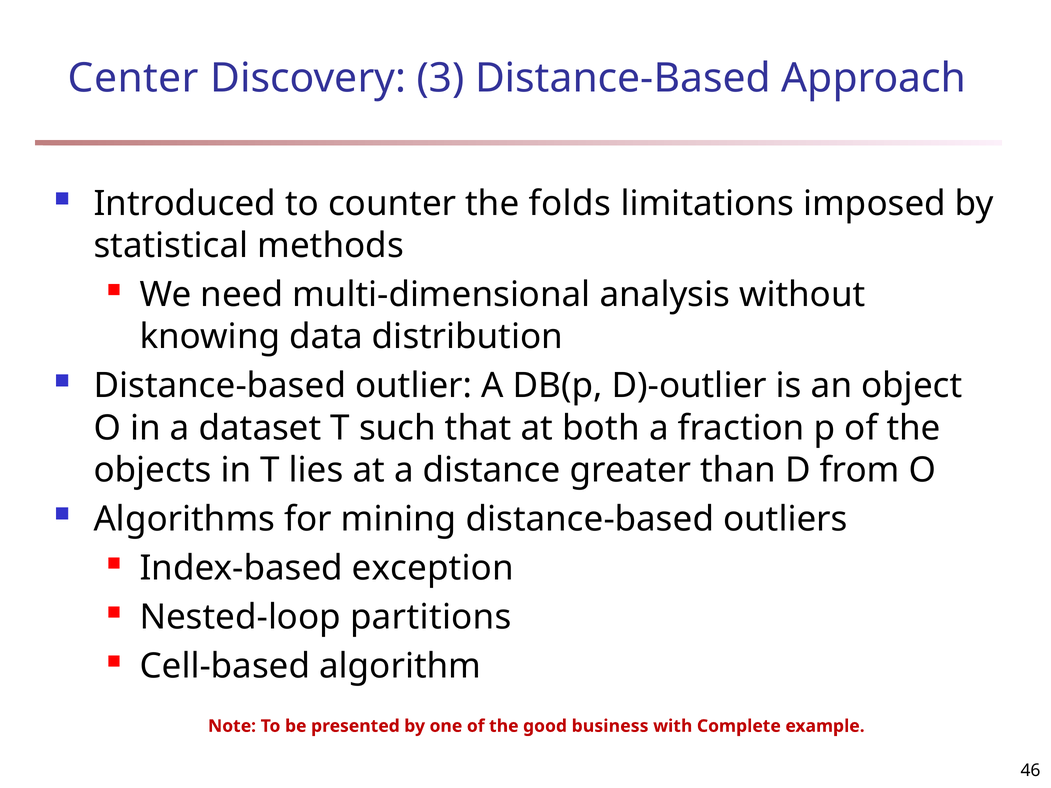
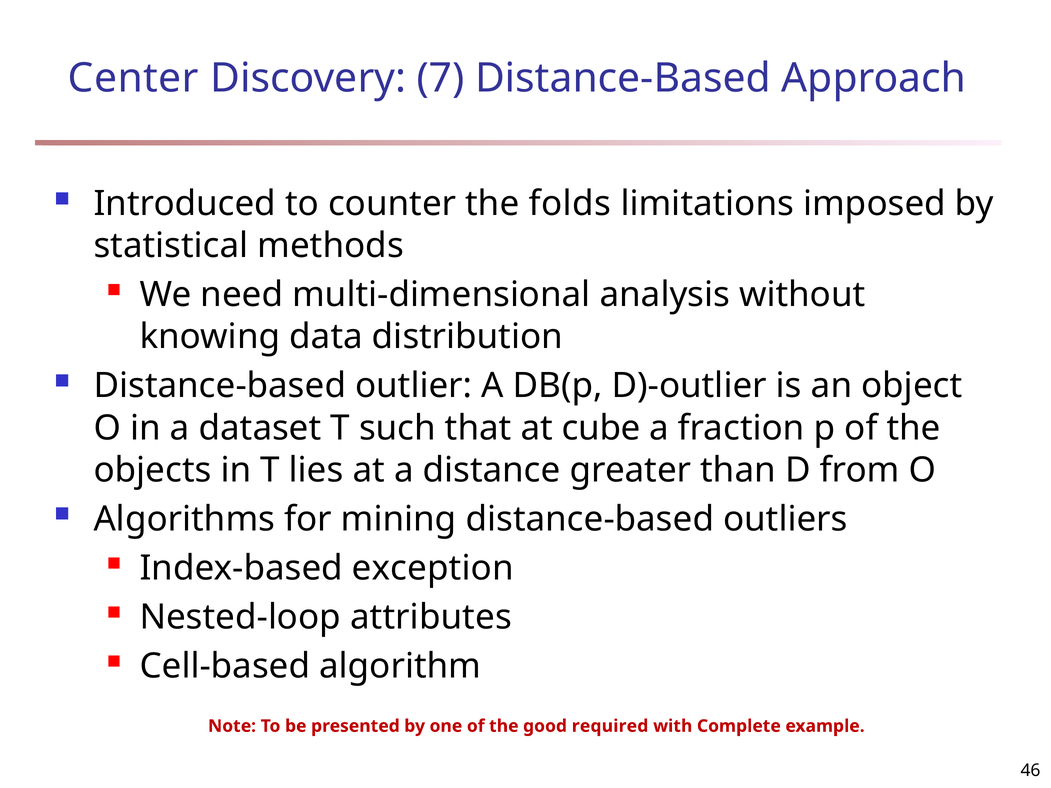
3: 3 -> 7 (441, 78)
both: both -> cube (601, 428)
partitions: partitions -> attributes (431, 617)
business: business -> required (610, 726)
